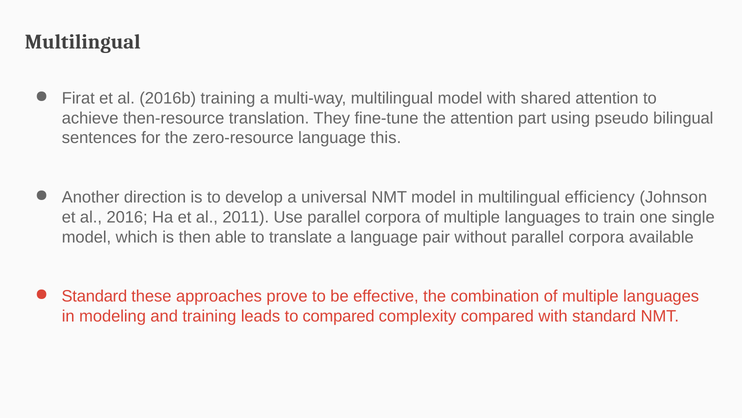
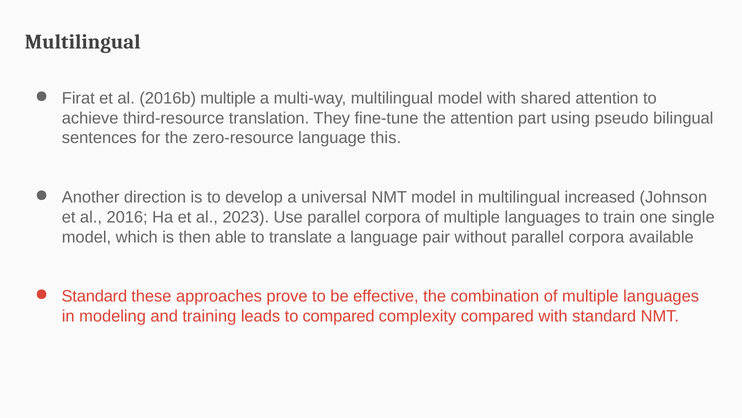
2016b training: training -> multiple (228, 98)
then-resource: then-resource -> third-resource (174, 118)
efficiency: efficiency -> increased (600, 197)
2011: 2011 -> 2023 (246, 217)
